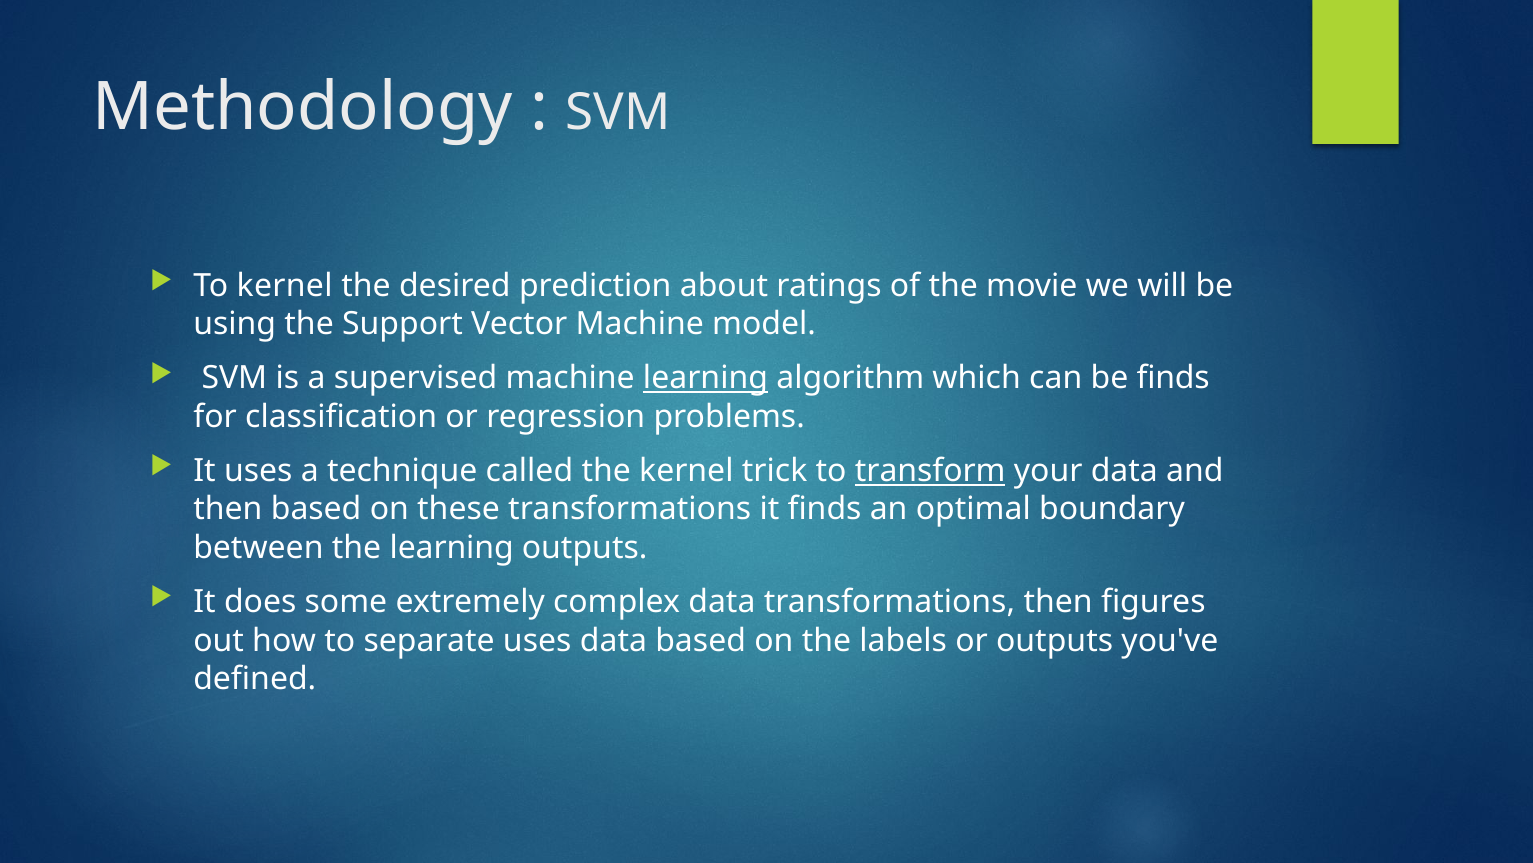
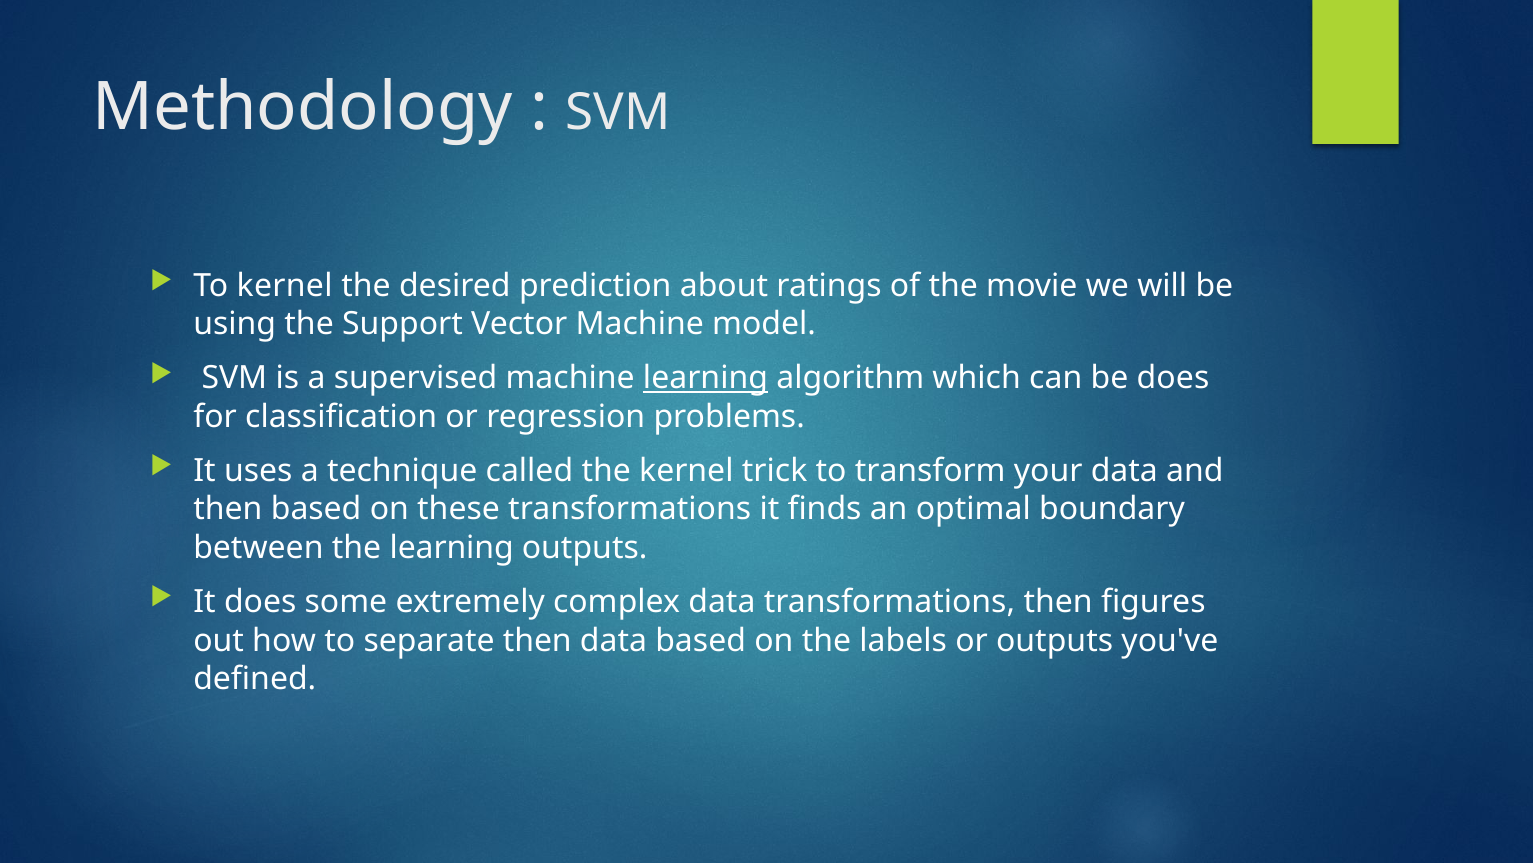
be finds: finds -> does (1173, 378)
transform underline: present -> none (930, 471)
separate uses: uses -> then (537, 640)
